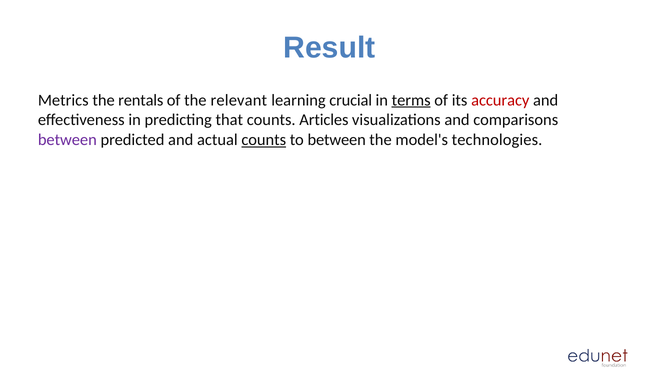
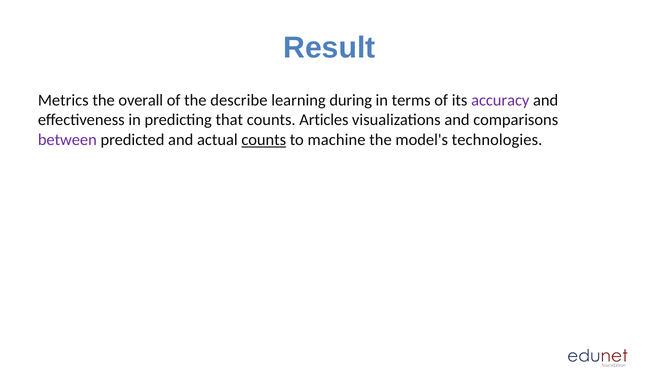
rentals: rentals -> overall (141, 100)
relevant: relevant -> describe (239, 100)
crucial: crucial -> during (351, 100)
terms underline: present -> none (411, 100)
accuracy colour: red -> purple (500, 100)
to between: between -> machine (337, 140)
